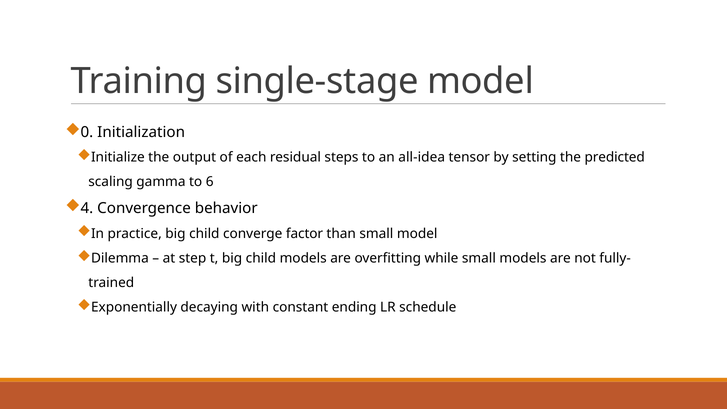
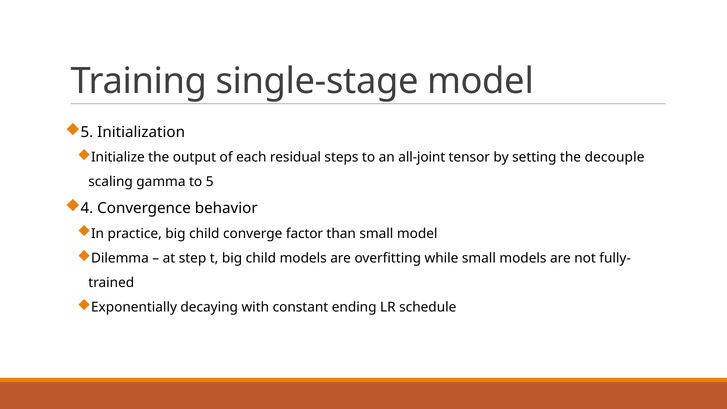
0: 0 -> 5 (87, 132)
all-idea: all-idea -> all-joint (422, 157)
predicted: predicted -> decouple (615, 157)
to 6: 6 -> 5 (210, 182)
